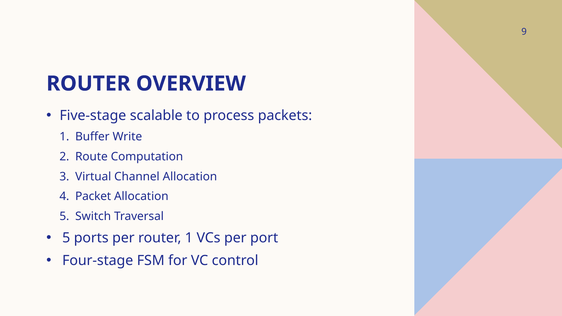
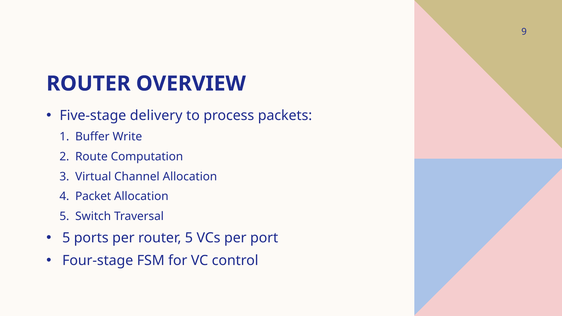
scalable: scalable -> delivery (156, 116)
router 1: 1 -> 5 (189, 238)
